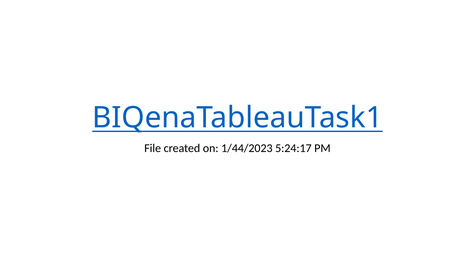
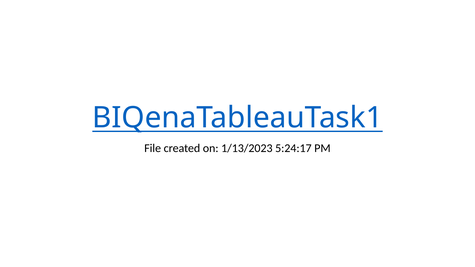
1/44/2023: 1/44/2023 -> 1/13/2023 (247, 148)
